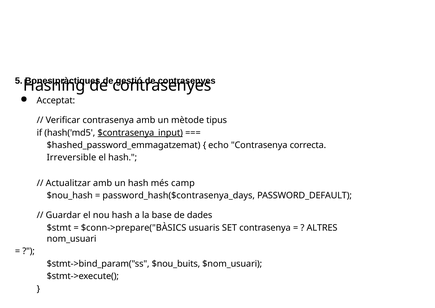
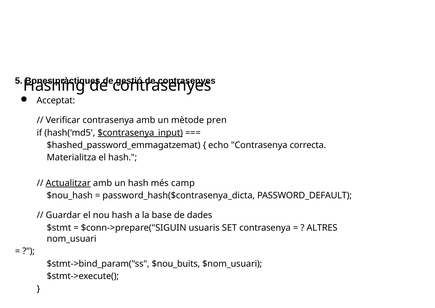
tipus: tipus -> pren (217, 120)
Irreversible: Irreversible -> Materialitza (72, 157)
Actualitzar underline: none -> present (68, 183)
password_hash($contrasenya_days: password_hash($contrasenya_days -> password_hash($contrasenya_dicta (179, 195)
$conn->prepare("BÀSICS: $conn->prepare("BÀSICS -> $conn->prepare("SIGUIN (134, 228)
